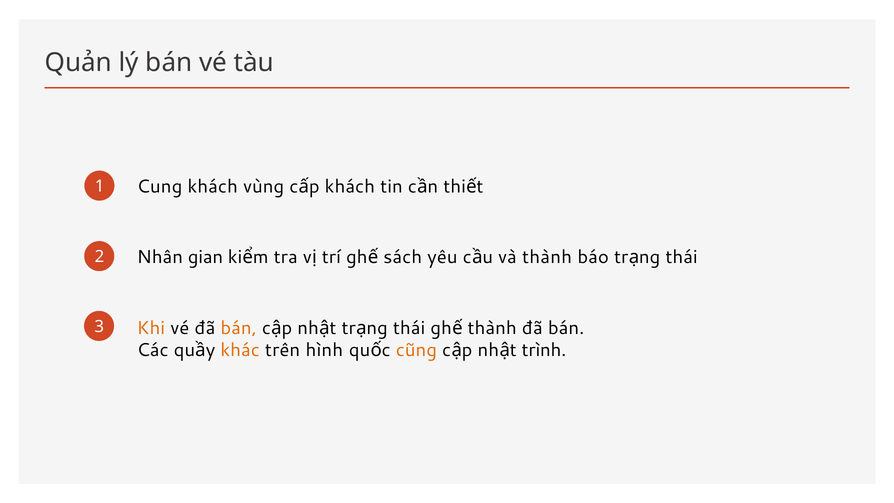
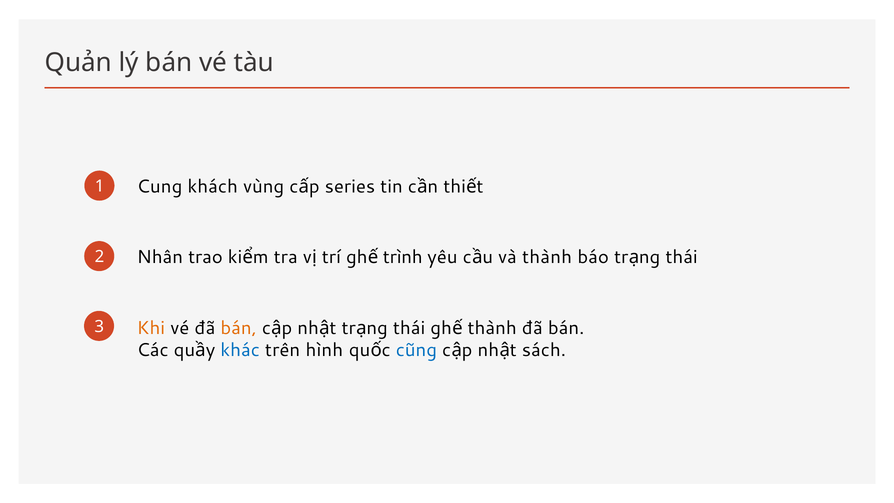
khách: khách -> series (350, 186)
gian: gian -> trao (205, 257)
sách: sách -> trình (403, 257)
khác colour: orange -> blue (240, 350)
cũng colour: orange -> blue (416, 350)
trình: trình -> sách (544, 350)
